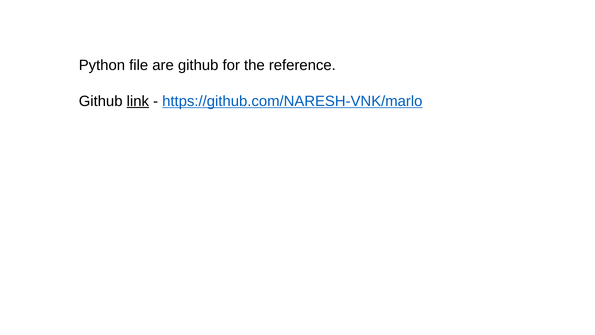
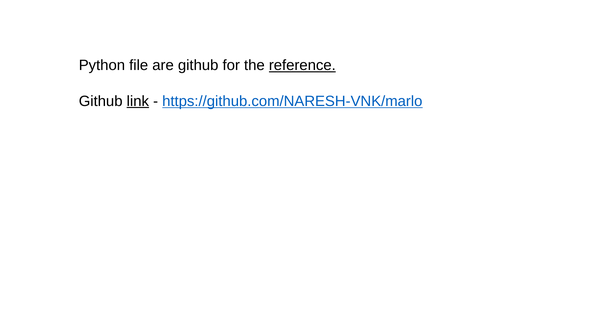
reference underline: none -> present (302, 65)
